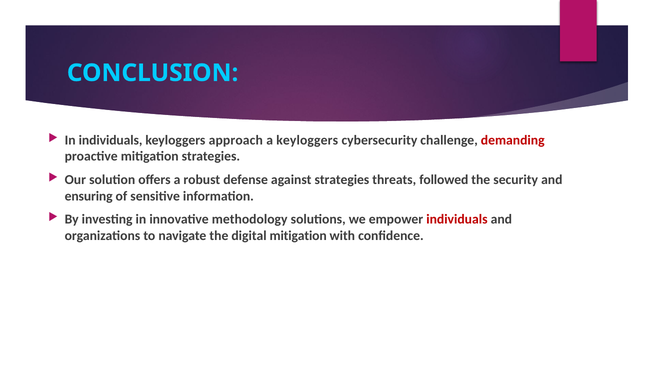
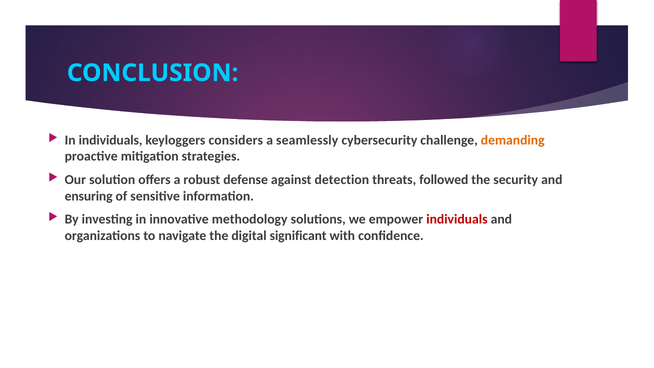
approach: approach -> considers (236, 140)
a keyloggers: keyloggers -> seamlessly (307, 140)
demanding colour: red -> orange (513, 140)
against strategies: strategies -> detection (342, 180)
digital mitigation: mitigation -> significant (298, 236)
